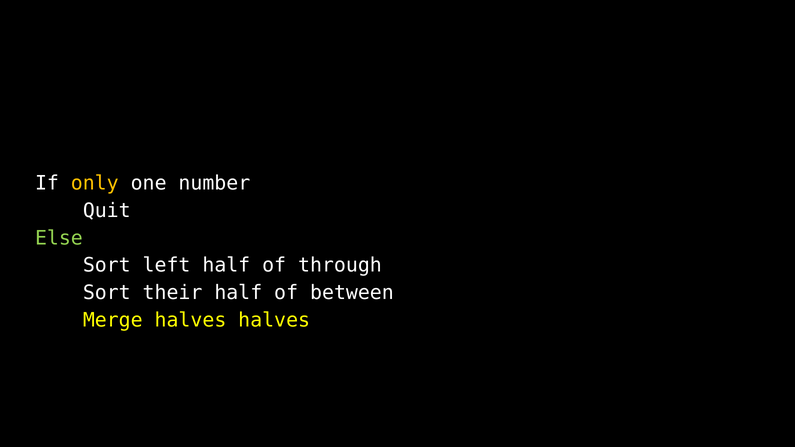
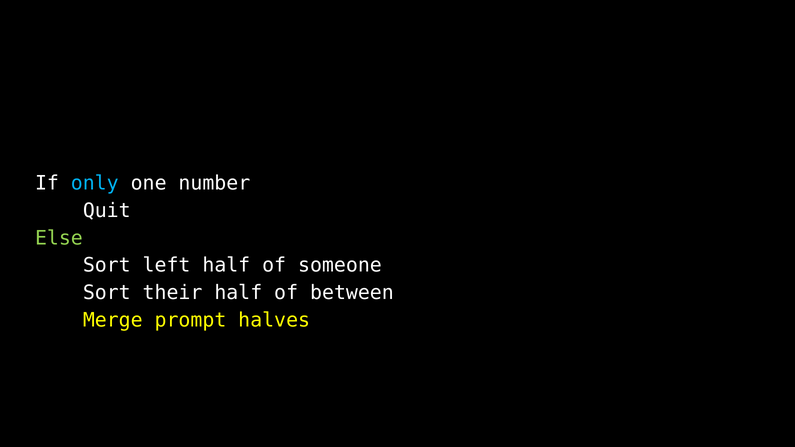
only colour: yellow -> light blue (95, 183)
through: through -> someone (340, 266)
Merge halves: halves -> prompt (190, 320)
